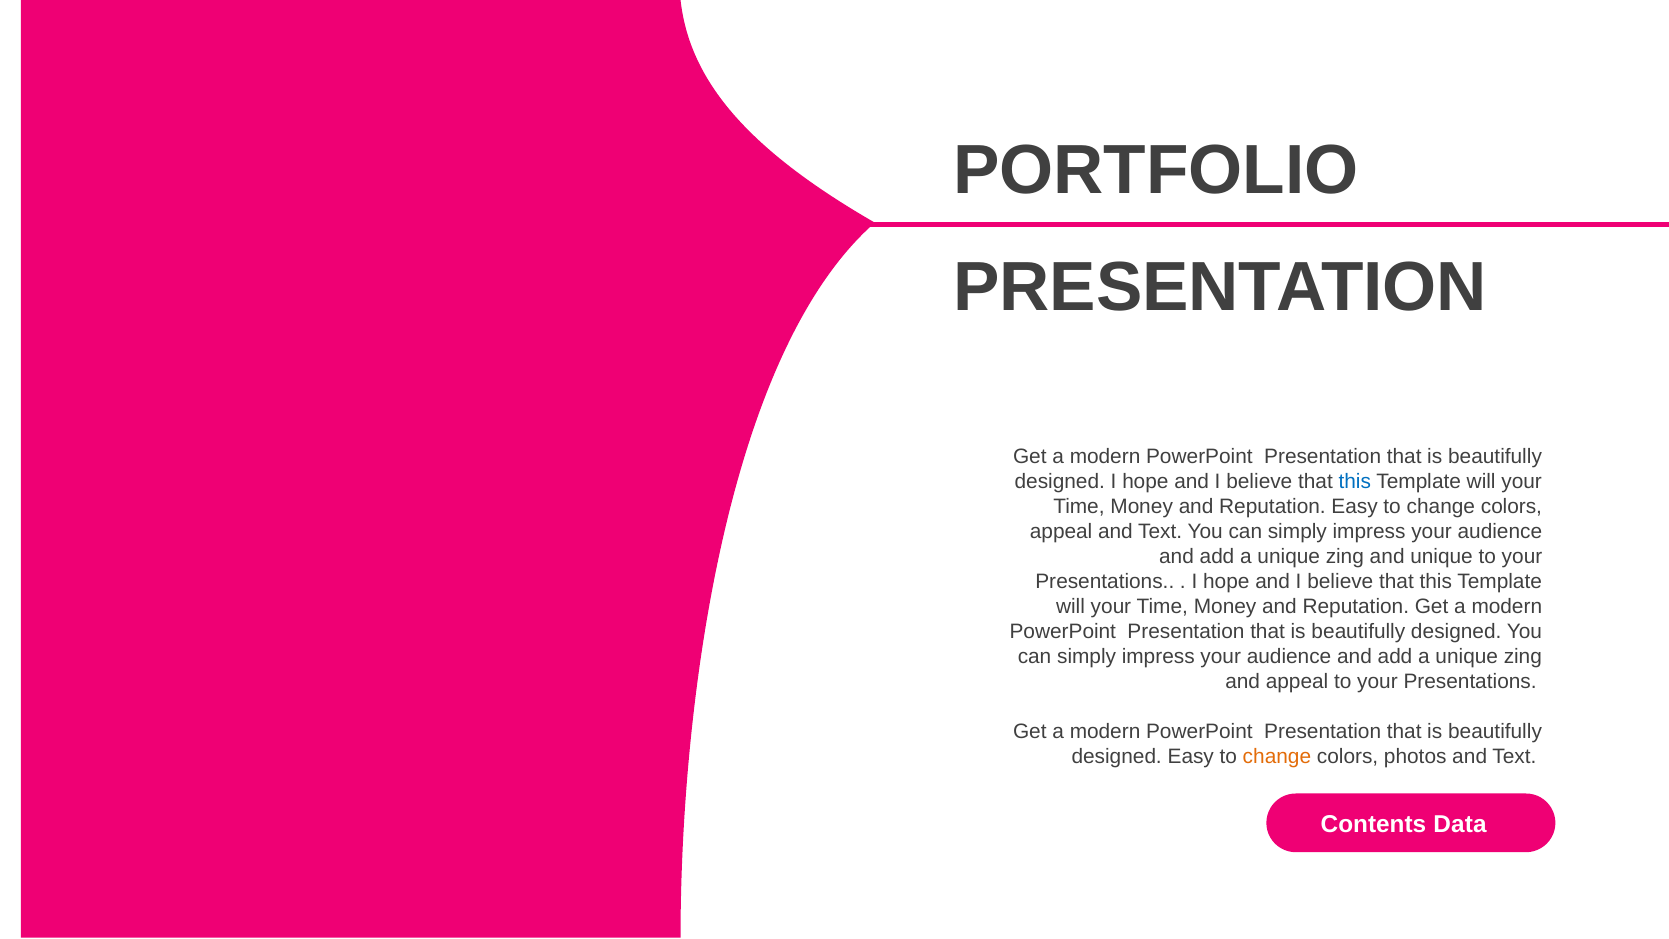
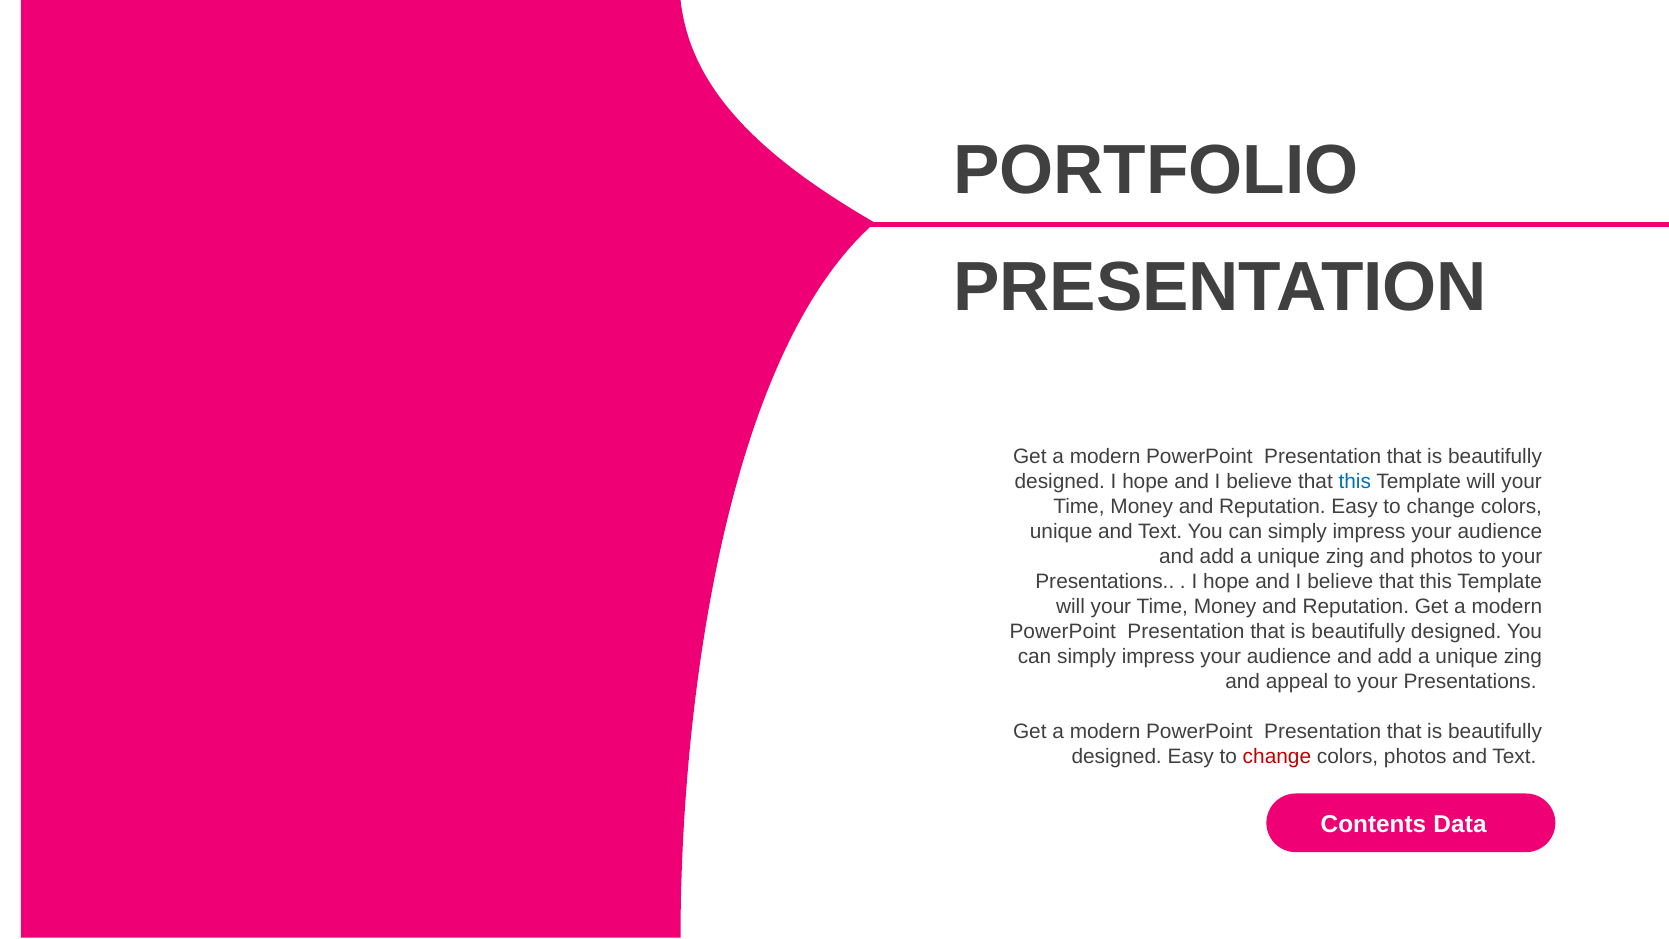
appeal: appeal -> unique (1061, 531)
and unique: unique -> photos (1442, 556)
change colour: orange -> red (1277, 756)
